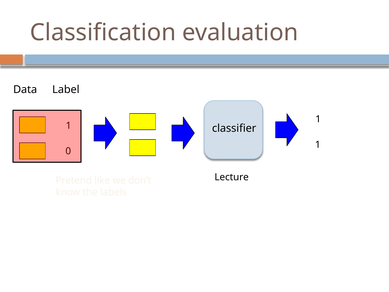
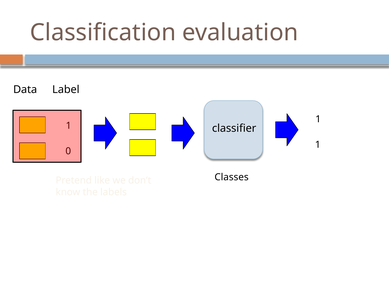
Lecture: Lecture -> Classes (232, 177)
